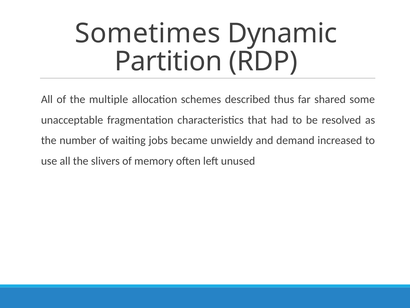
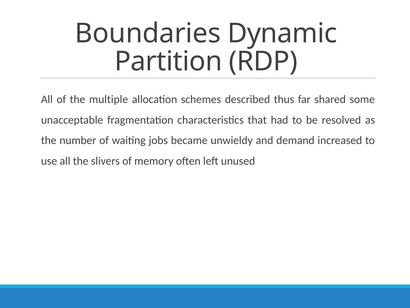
Sometimes: Sometimes -> Boundaries (148, 33)
